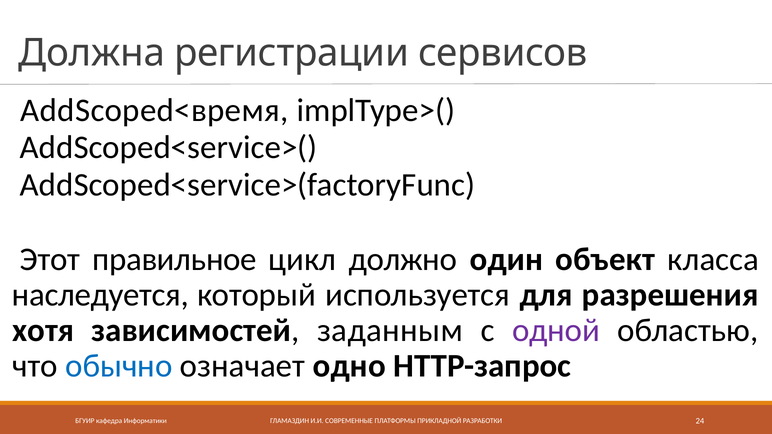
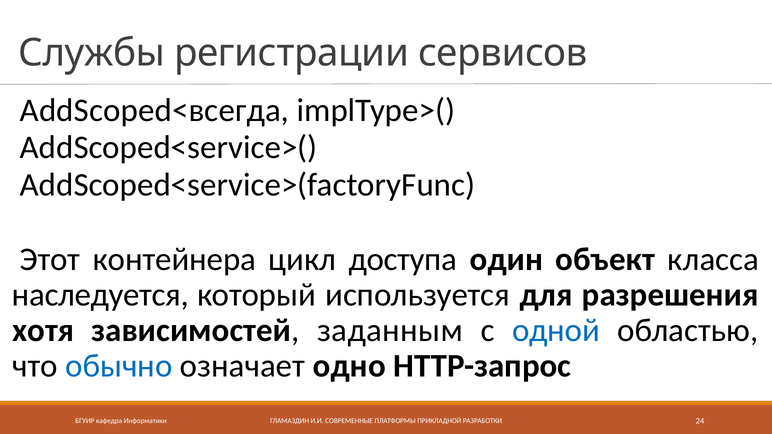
Должна: Должна -> Службы (92, 53)
AddScoped<время: AddScoped<время -> AddScoped<всегда (155, 110)
правильное: правильное -> контейнера (174, 259)
должно: должно -> доступа (403, 259)
одной colour: purple -> blue (556, 331)
